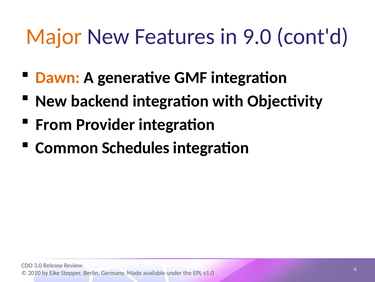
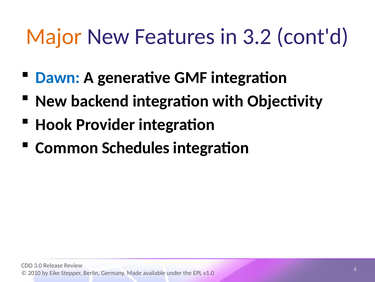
9.0: 9.0 -> 3.2 (257, 37)
Dawn colour: orange -> blue (58, 78)
From: From -> Hook (54, 124)
